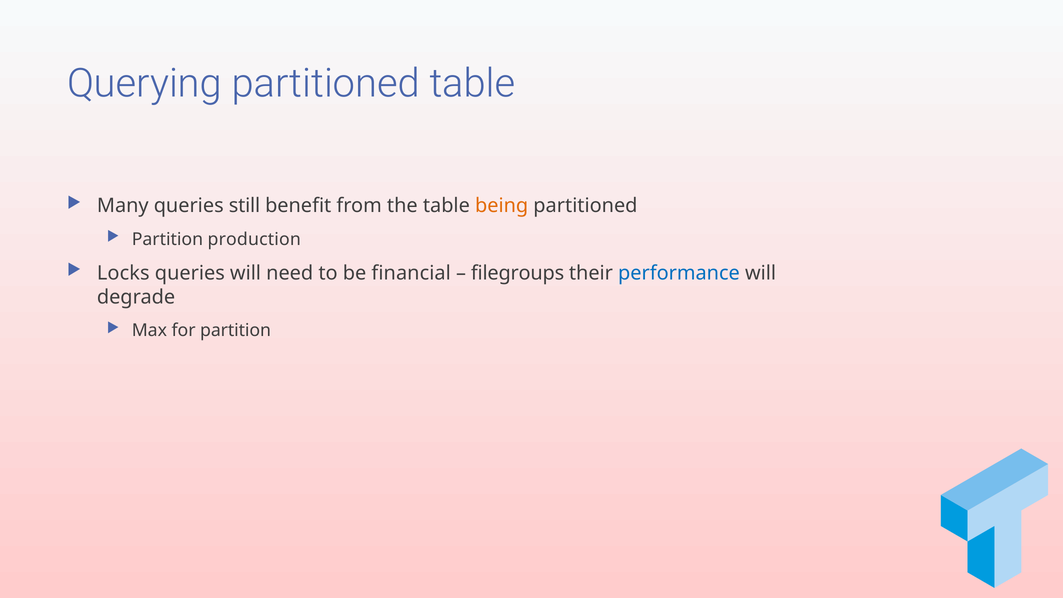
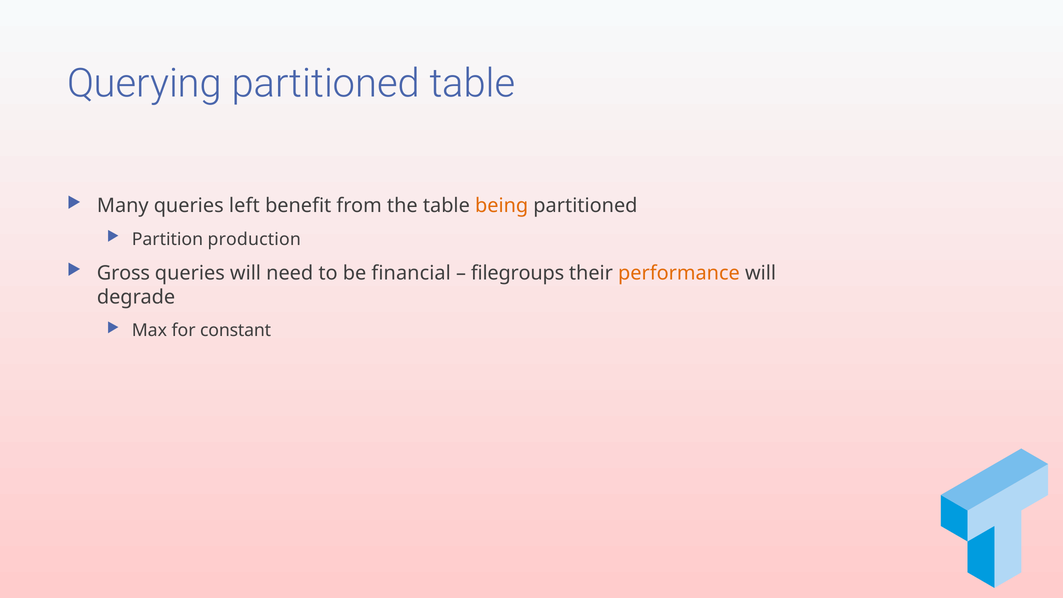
still: still -> left (244, 206)
Locks: Locks -> Gross (123, 273)
performance colour: blue -> orange (679, 273)
for partition: partition -> constant (236, 330)
